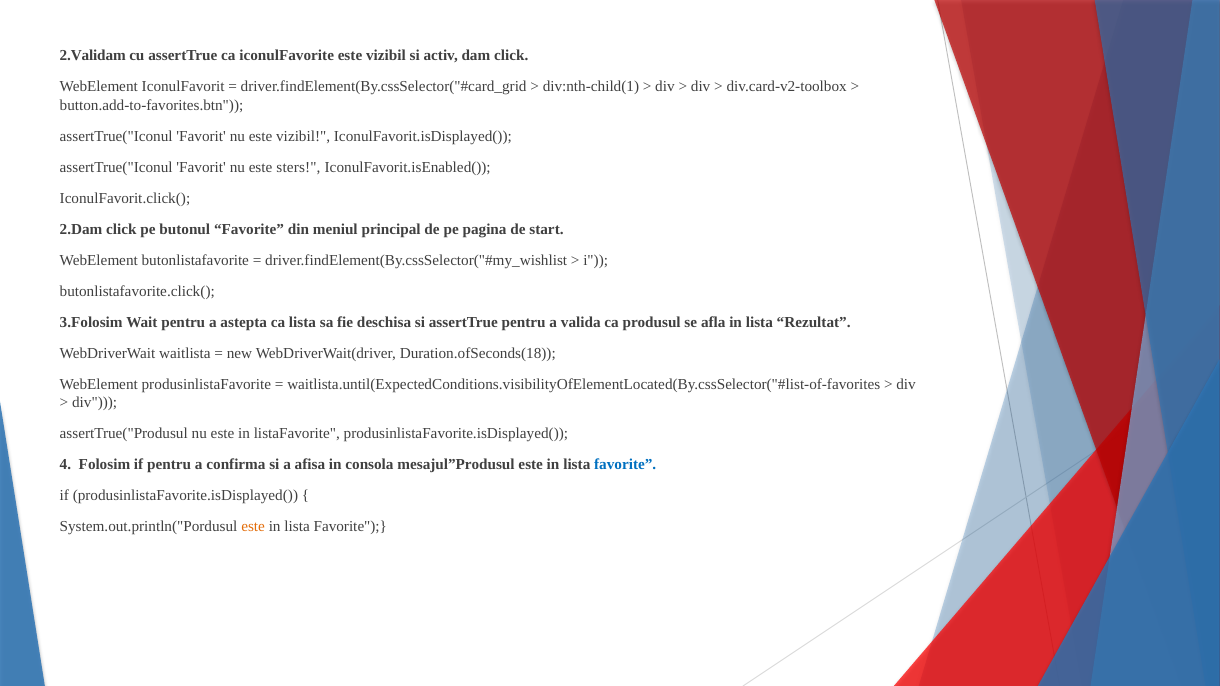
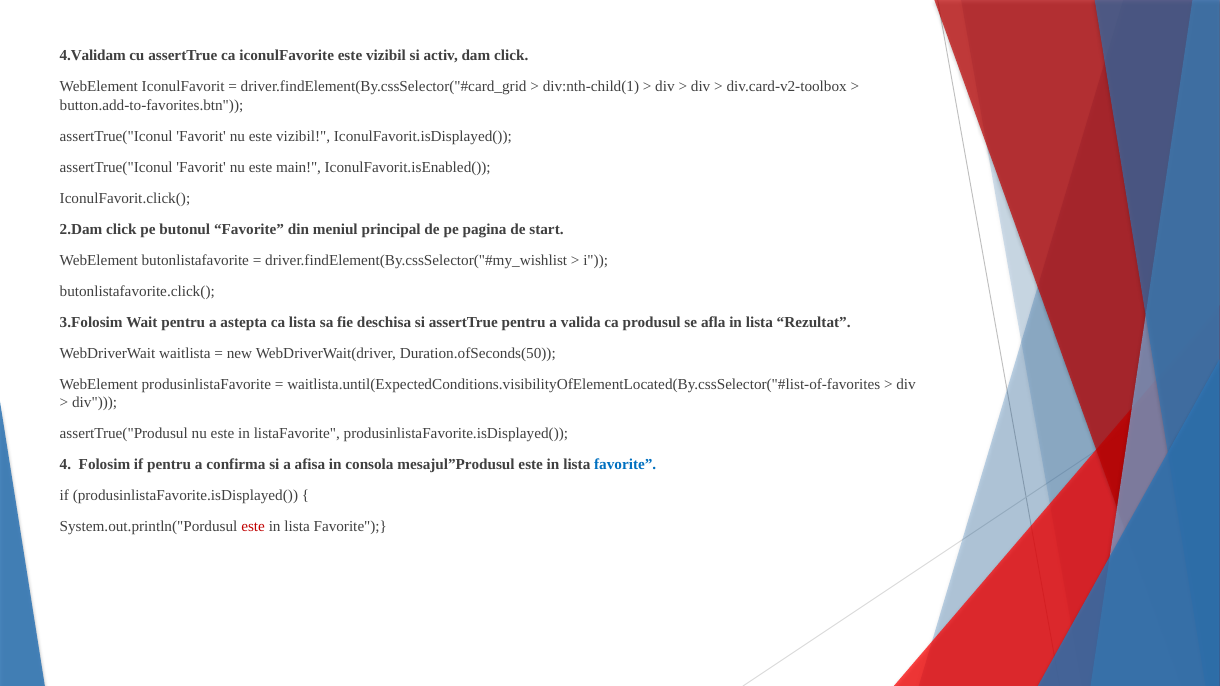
2.Validam: 2.Validam -> 4.Validam (93, 56)
sters: sters -> main (299, 167)
Duration.ofSeconds(18: Duration.ofSeconds(18 -> Duration.ofSeconds(50 (478, 353)
este colour: orange -> red (253, 527)
